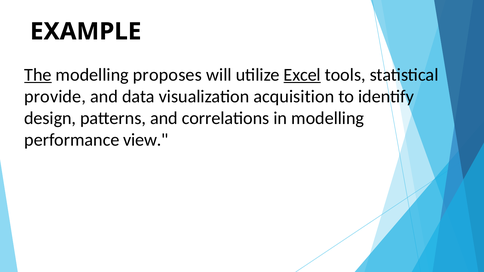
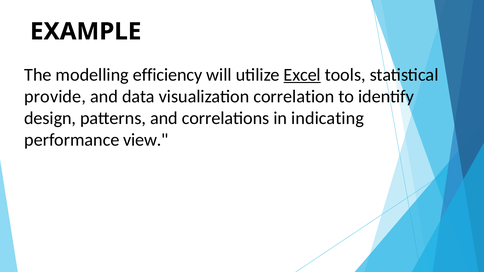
The underline: present -> none (38, 75)
proposes: proposes -> efficiency (168, 75)
acquisition: acquisition -> correlation (294, 97)
in modelling: modelling -> indicating (328, 118)
